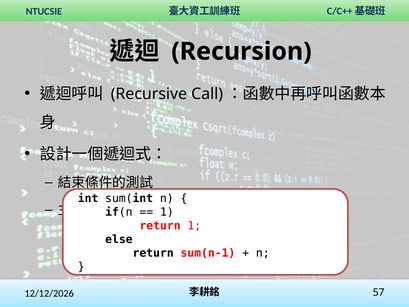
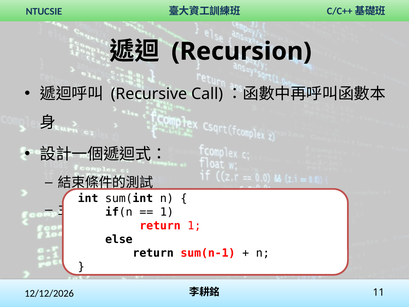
57: 57 -> 11 (379, 292)
